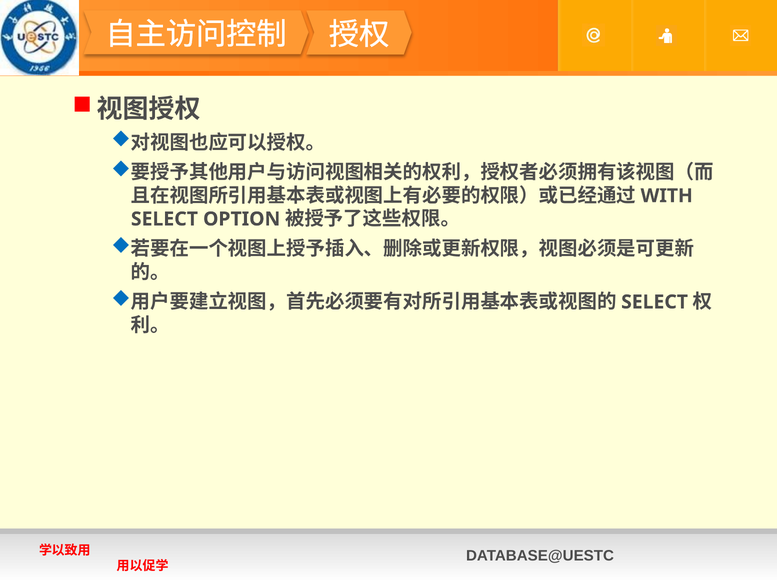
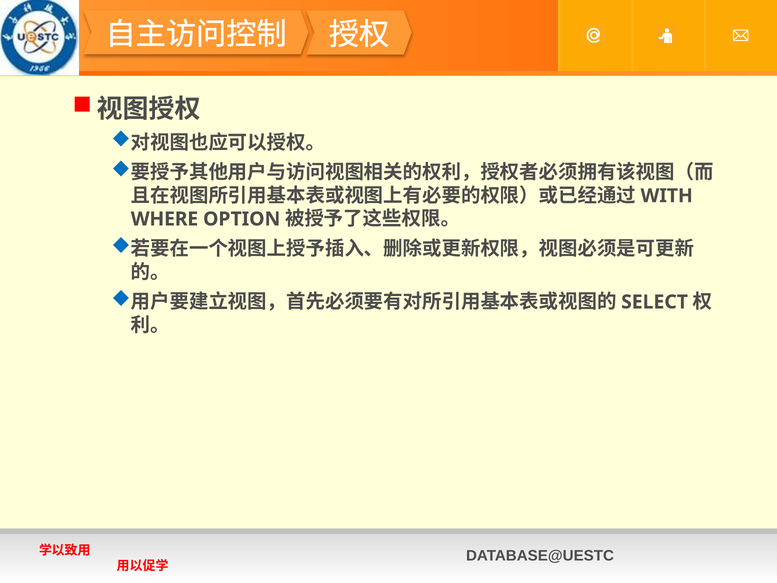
SELECT: SELECT -> WHERE (165, 219)
